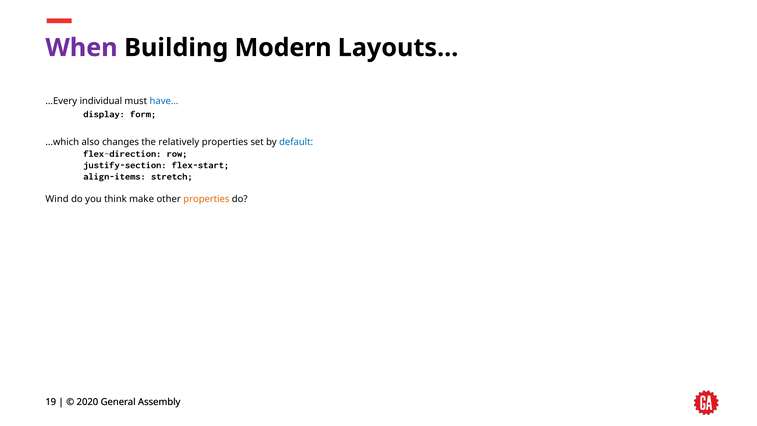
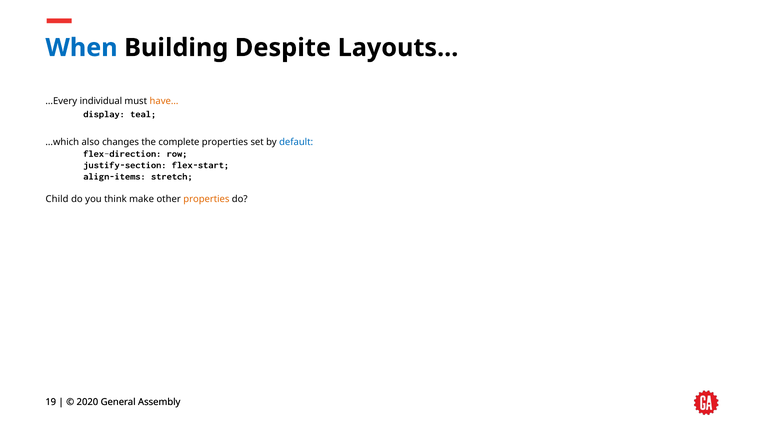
When colour: purple -> blue (82, 48)
Modern: Modern -> Despite (283, 48)
have… colour: blue -> orange (164, 101)
form: form -> teal (143, 114)
relatively: relatively -> complete (179, 142)
Wind: Wind -> Child (57, 199)
